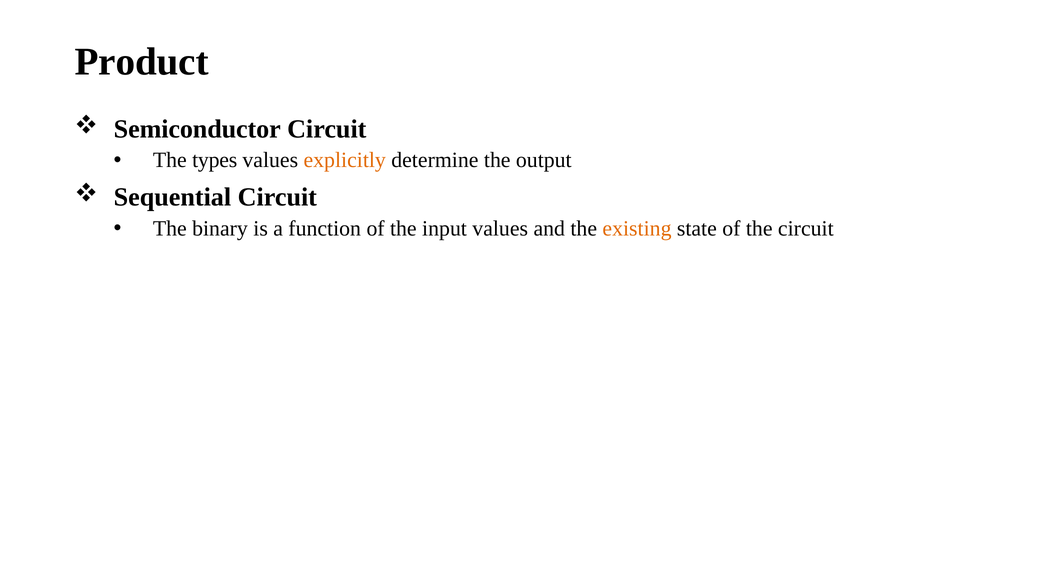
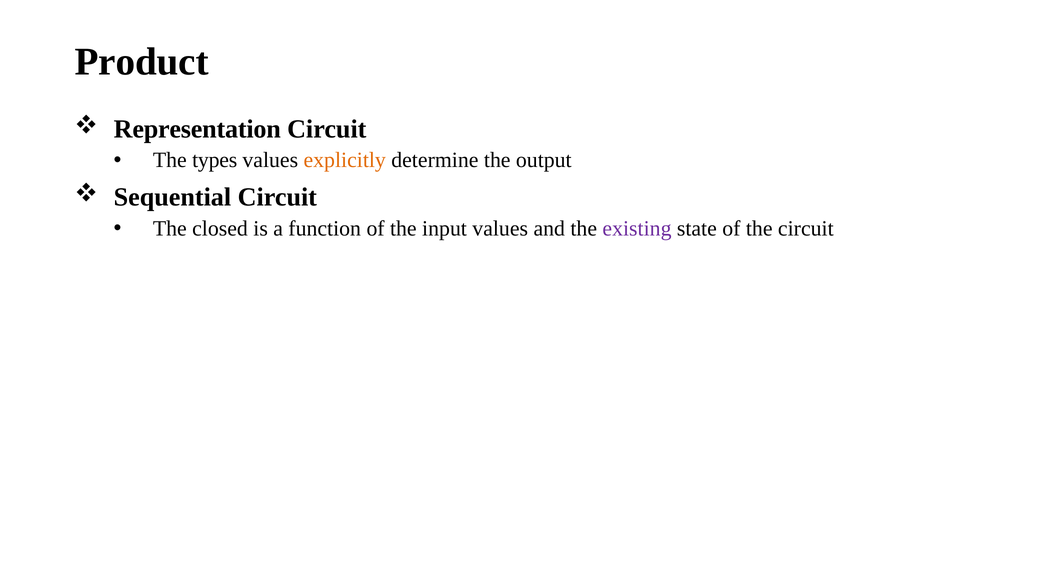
Semiconductor: Semiconductor -> Representation (197, 129)
binary: binary -> closed (220, 228)
existing colour: orange -> purple (637, 228)
